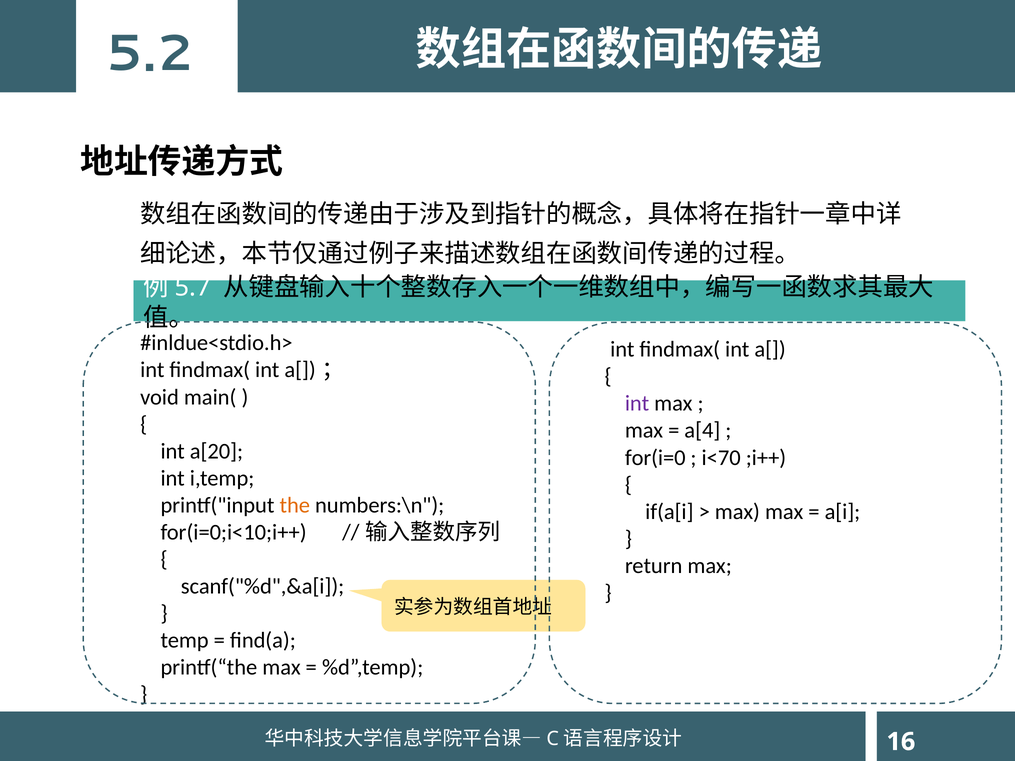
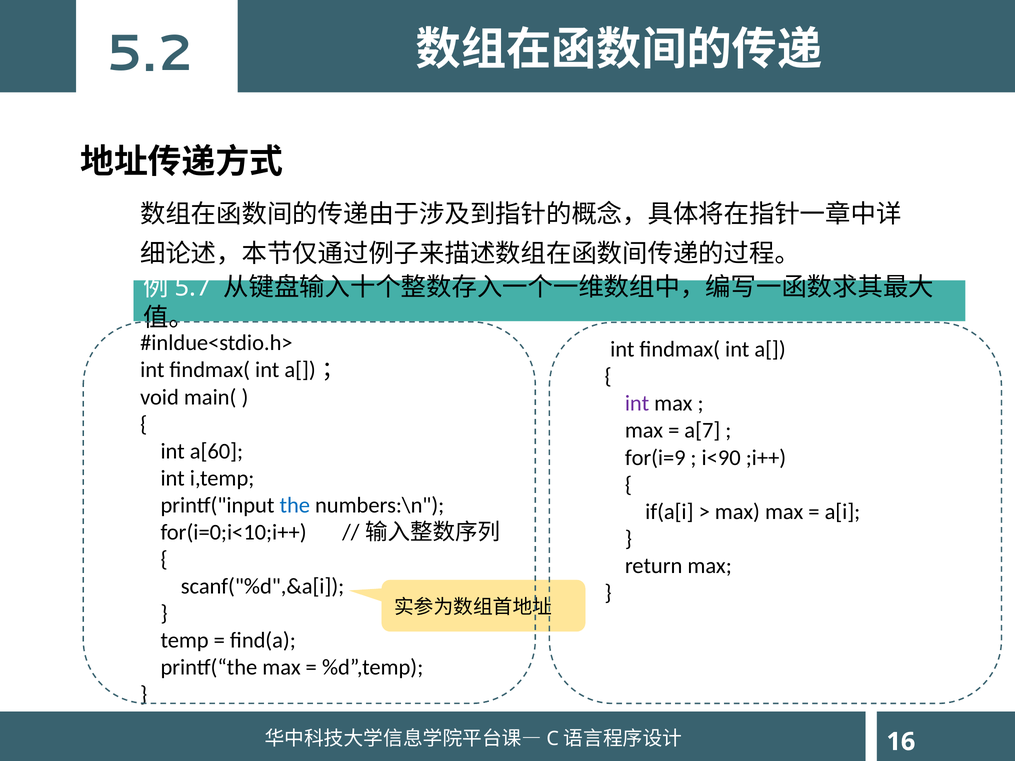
a[4: a[4 -> a[7 (702, 431)
a[20: a[20 -> a[60 (216, 451)
for(i=0: for(i=0 -> for(i=9 (655, 458)
i<70: i<70 -> i<90 (721, 458)
the colour: orange -> blue (295, 505)
